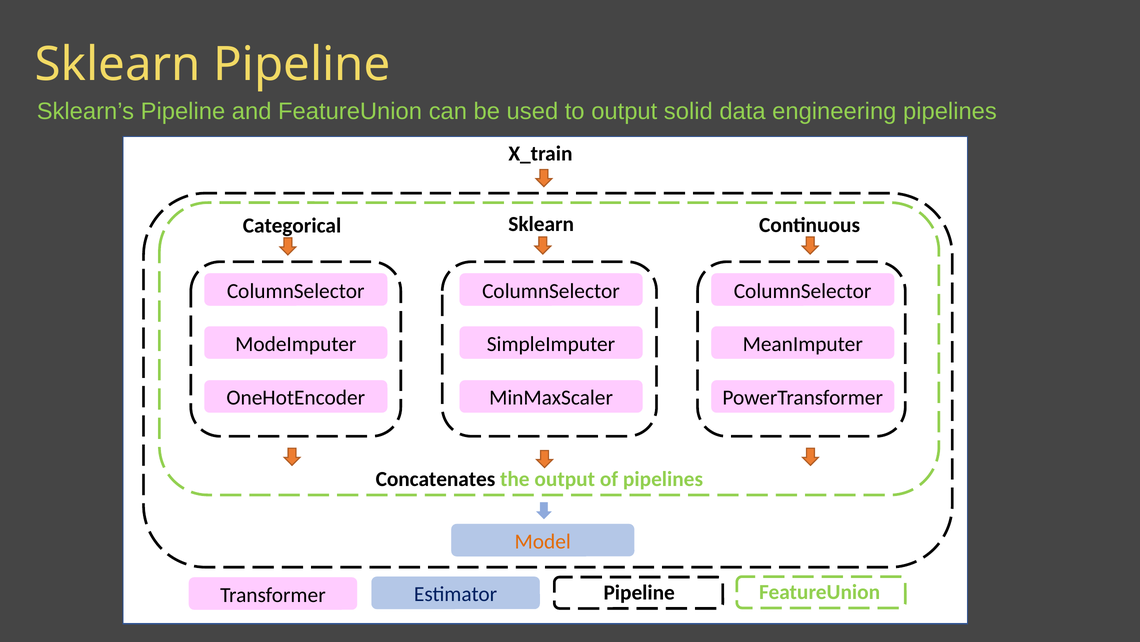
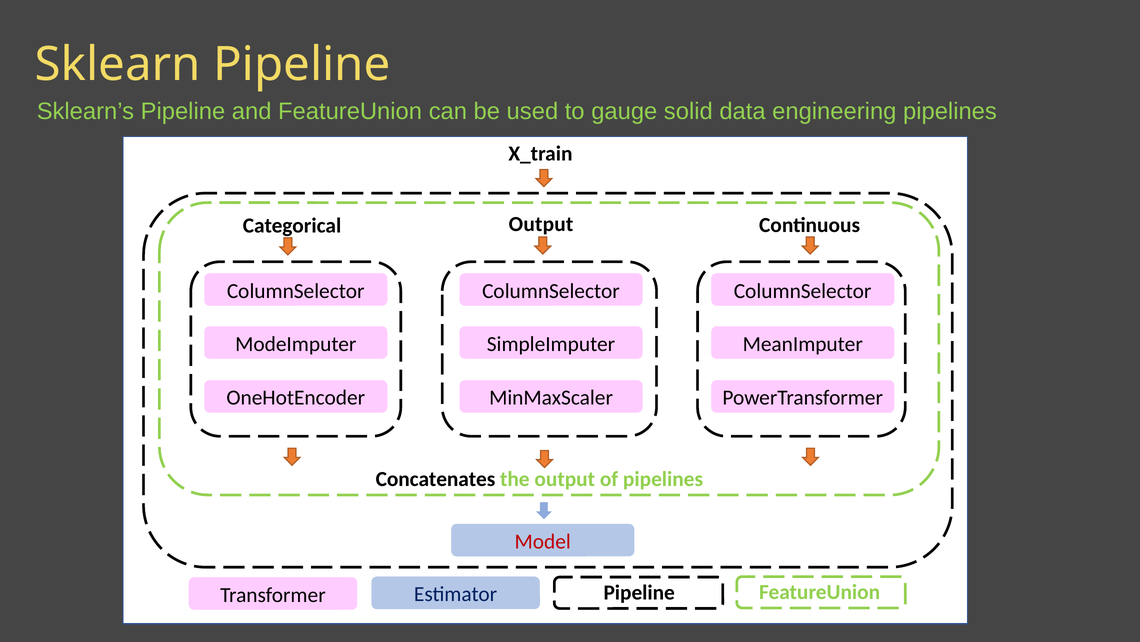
to output: output -> gauge (624, 111)
Categorical Sklearn: Sklearn -> Output (541, 224)
Model colour: orange -> red (543, 541)
